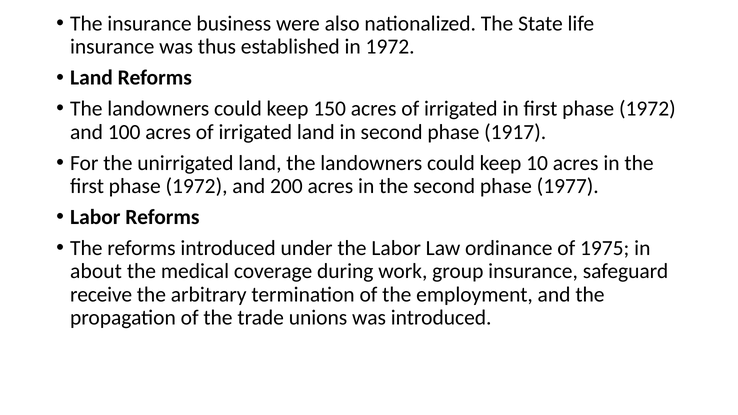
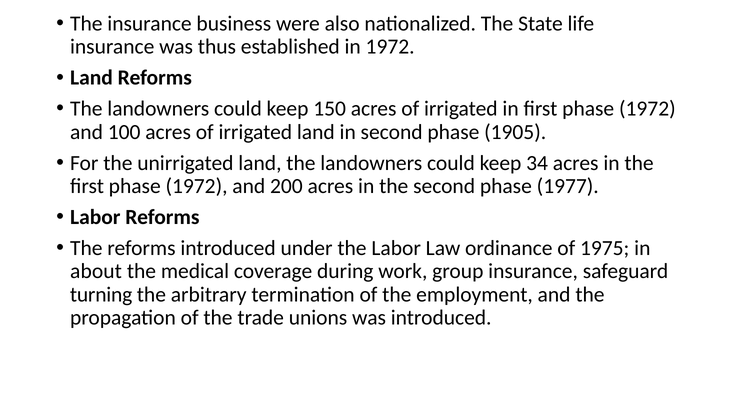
1917: 1917 -> 1905 (515, 132)
10: 10 -> 34 (537, 163)
receive: receive -> turning (101, 295)
